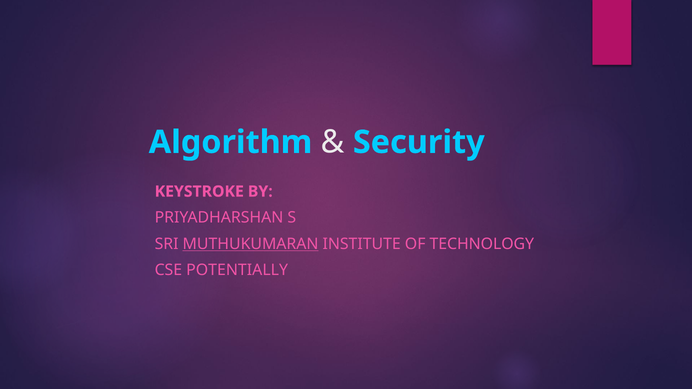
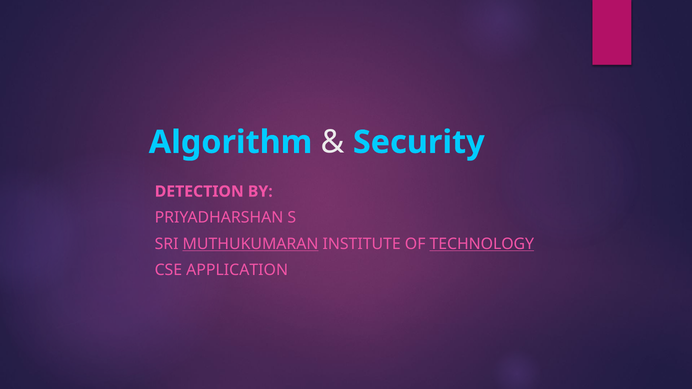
KEYSTROKE: KEYSTROKE -> DETECTION (199, 192)
TECHNOLOGY underline: none -> present (482, 244)
POTENTIALLY: POTENTIALLY -> APPLICATION (237, 270)
